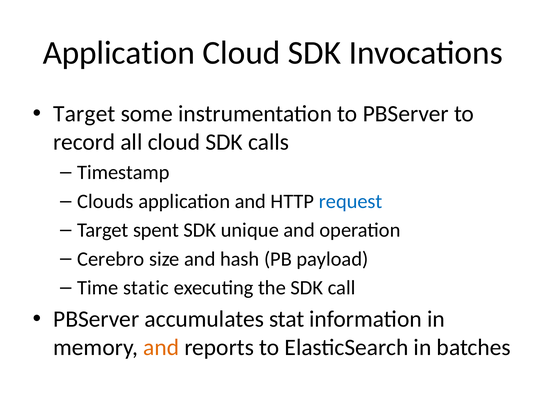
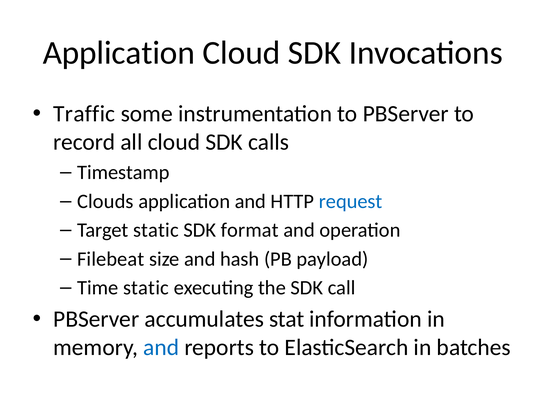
Target: Target -> Traffic (84, 114)
Target spent: spent -> static (156, 230)
unique: unique -> format (250, 230)
Cerebro: Cerebro -> Filebeat (111, 259)
and colour: orange -> blue (161, 348)
